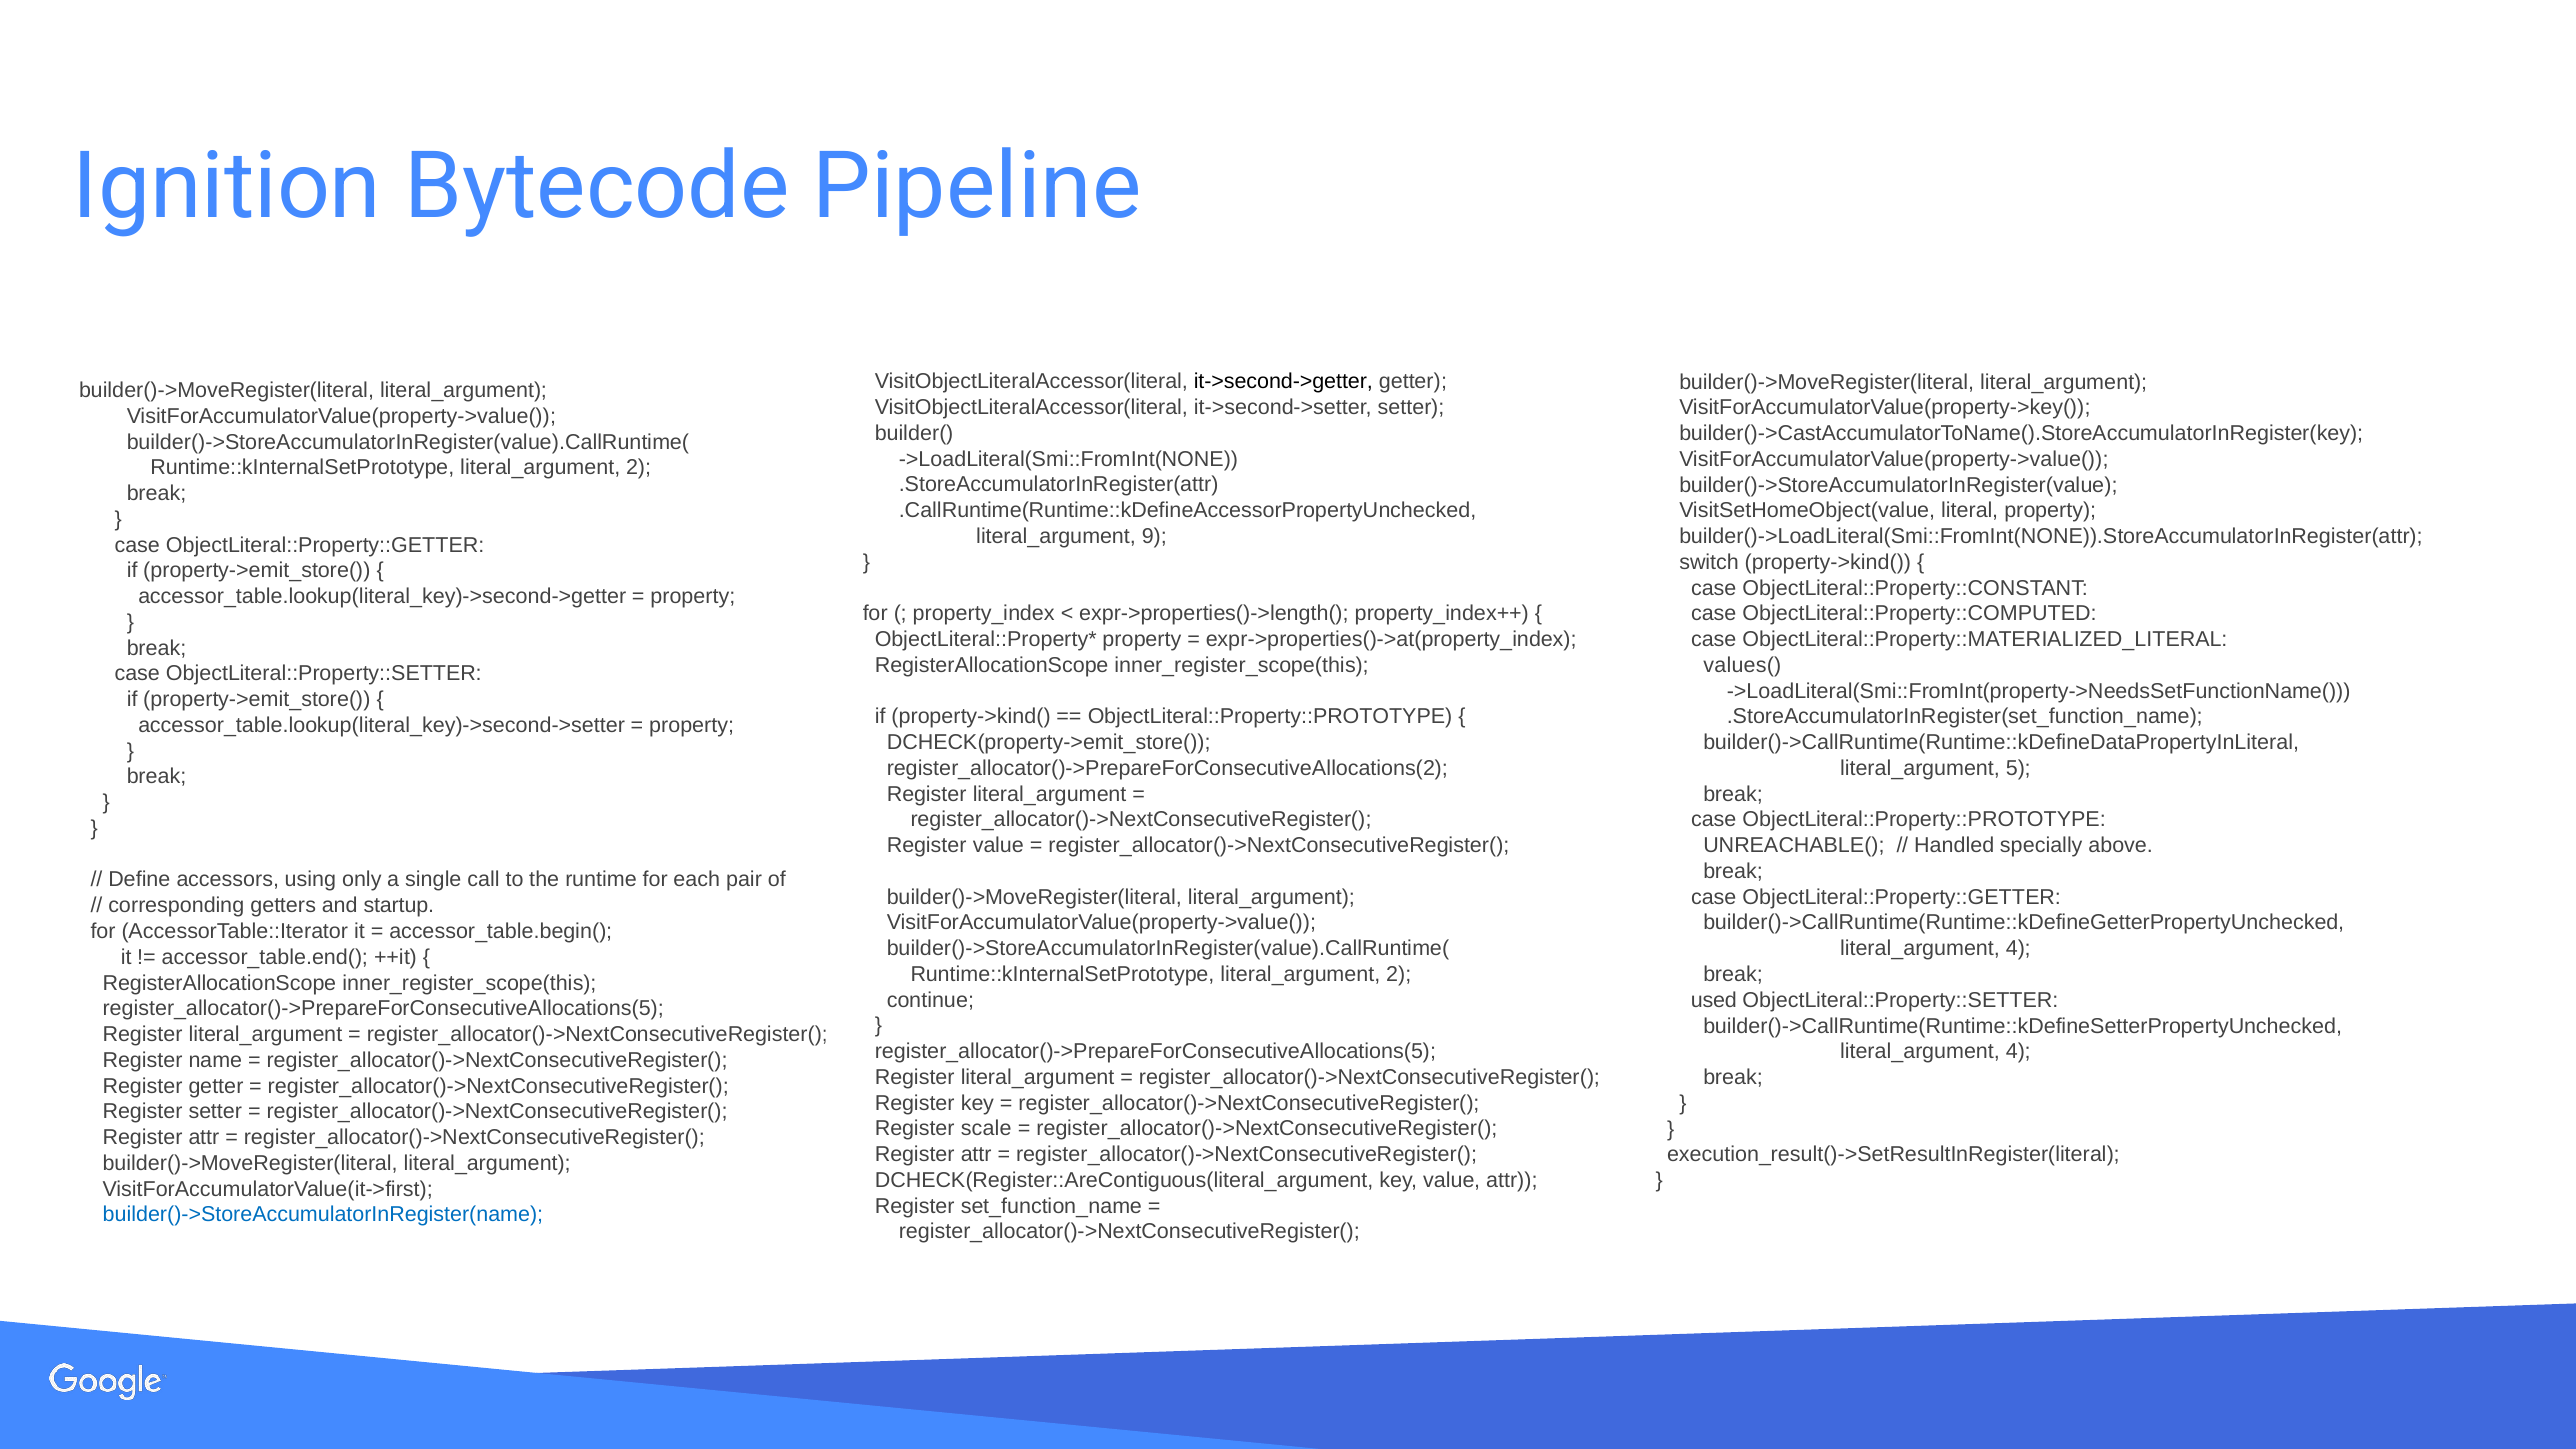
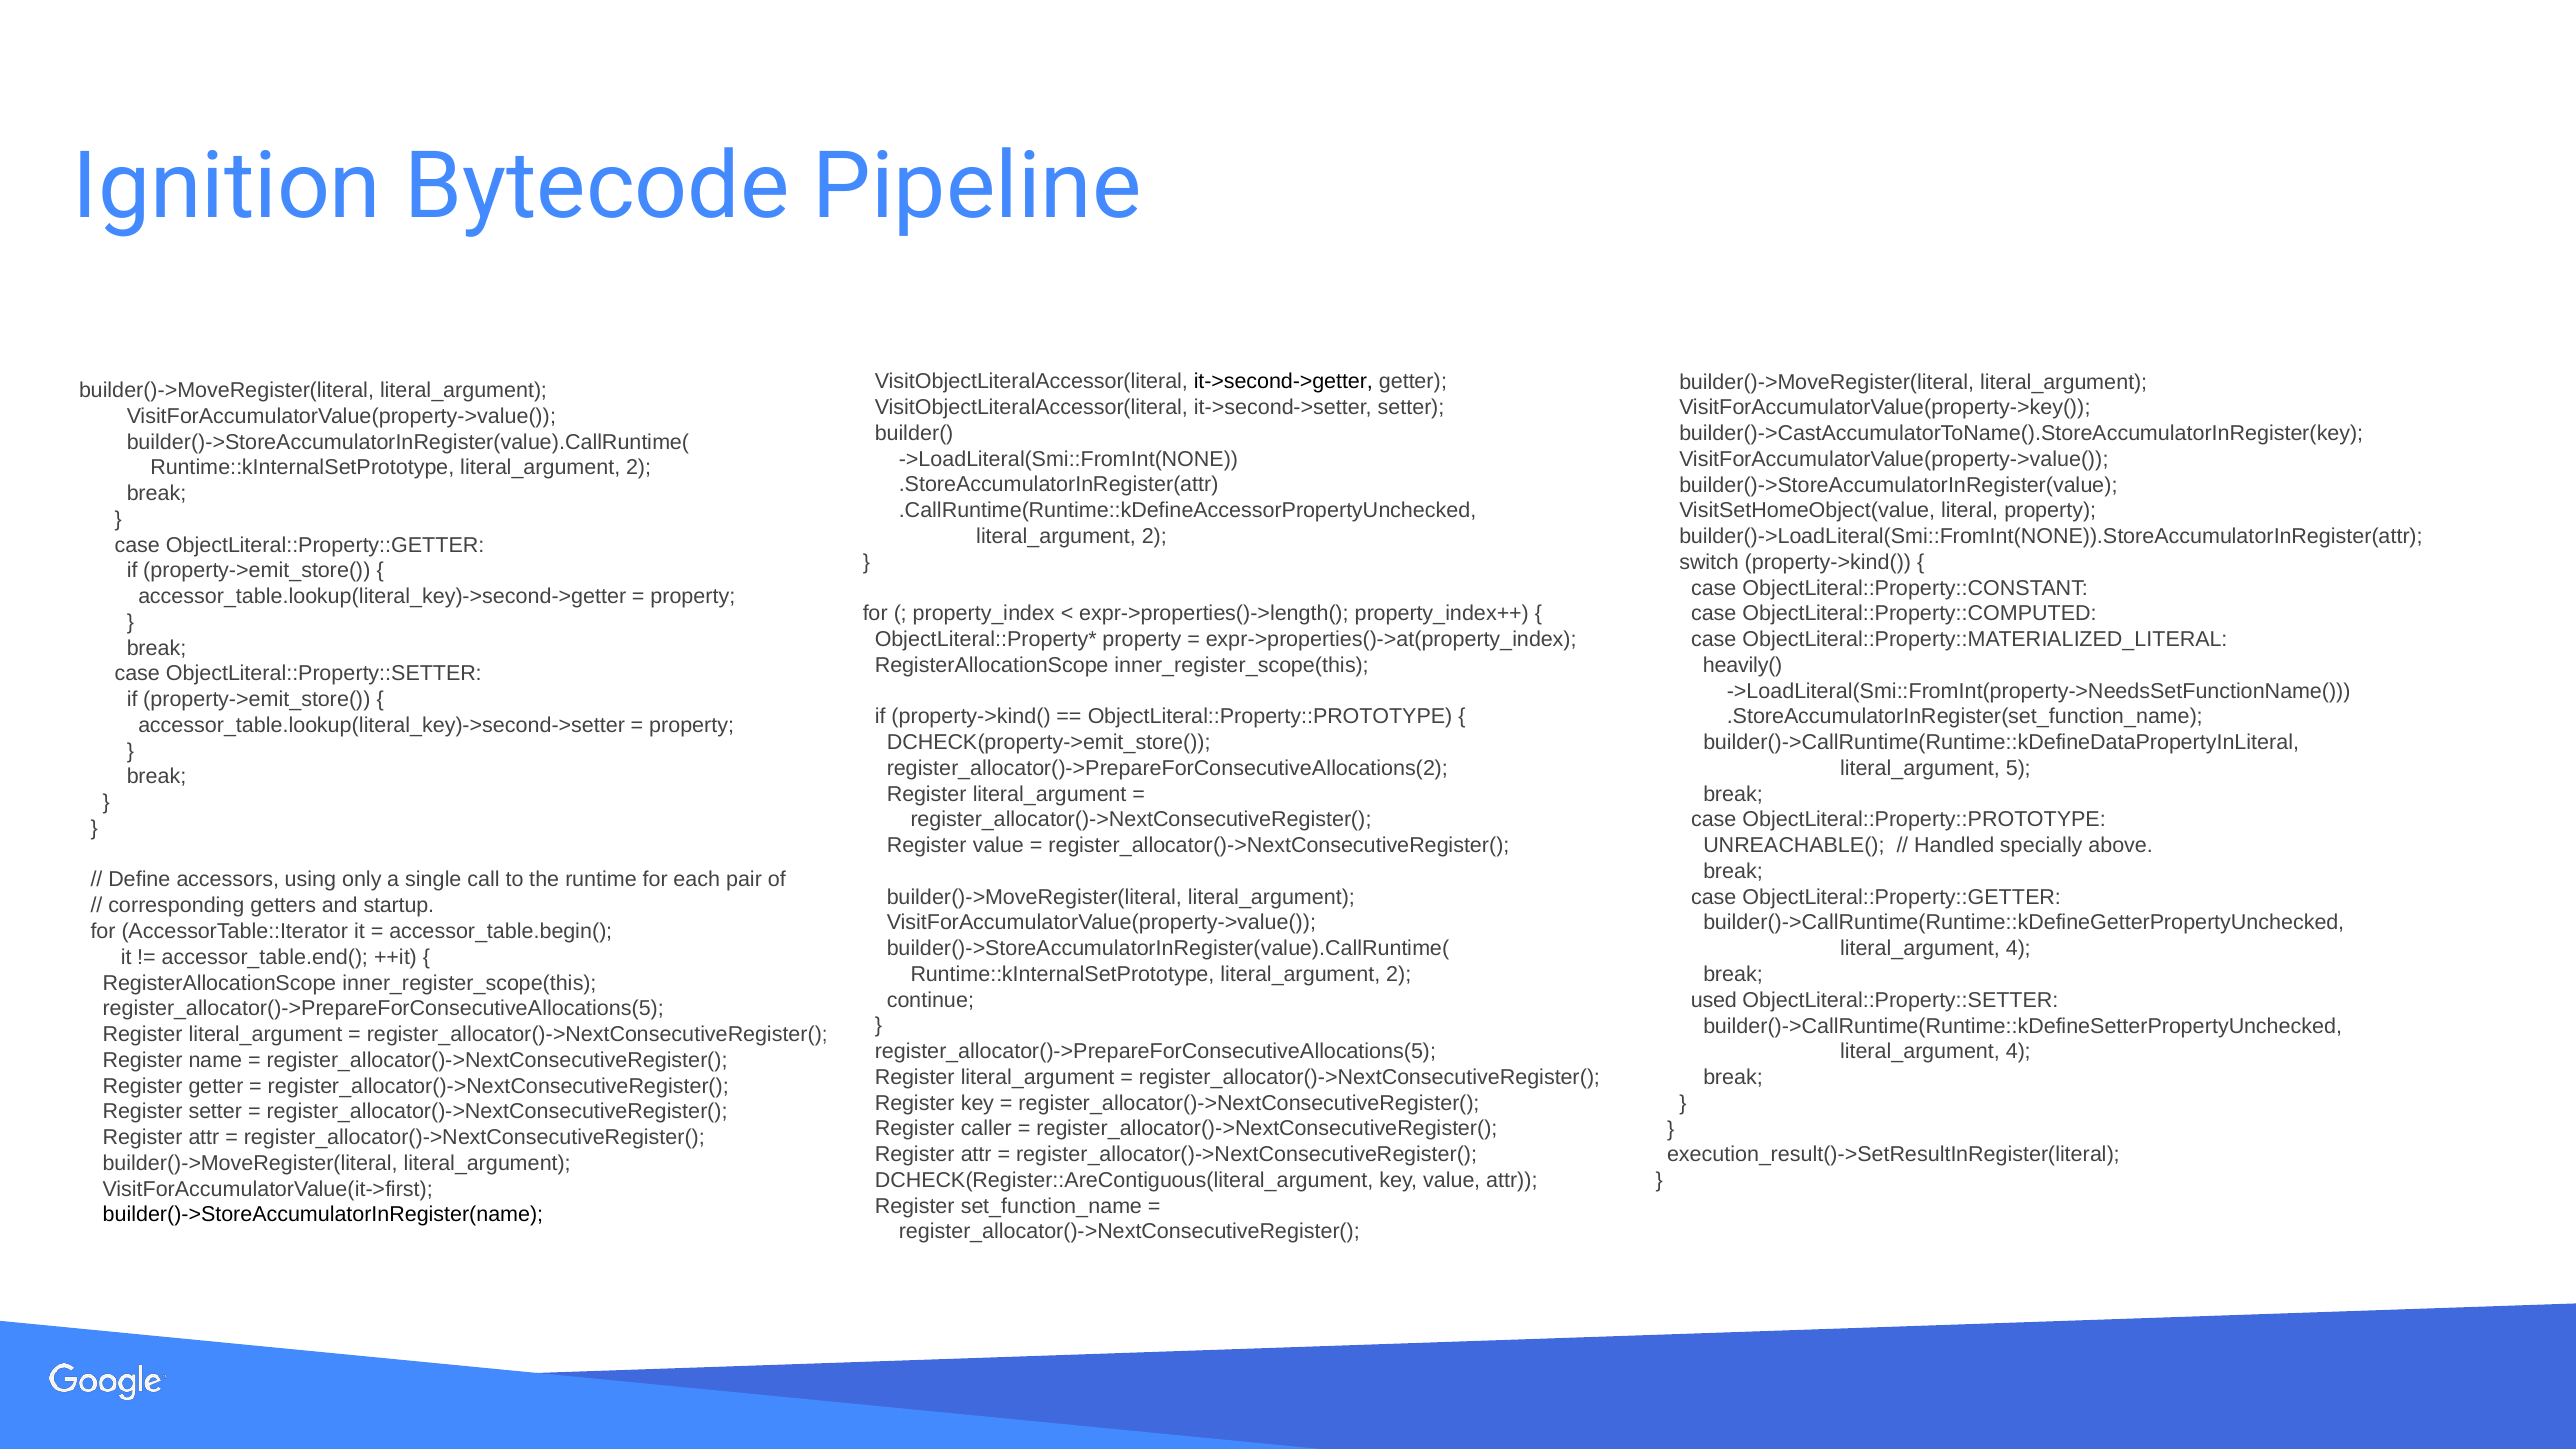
9: 9 -> 2 (1154, 536)
values(: values( -> heavily( (1743, 665)
scale: scale -> caller (986, 1129)
builder()->StoreAccumulatorInRegister(name colour: blue -> black (323, 1215)
